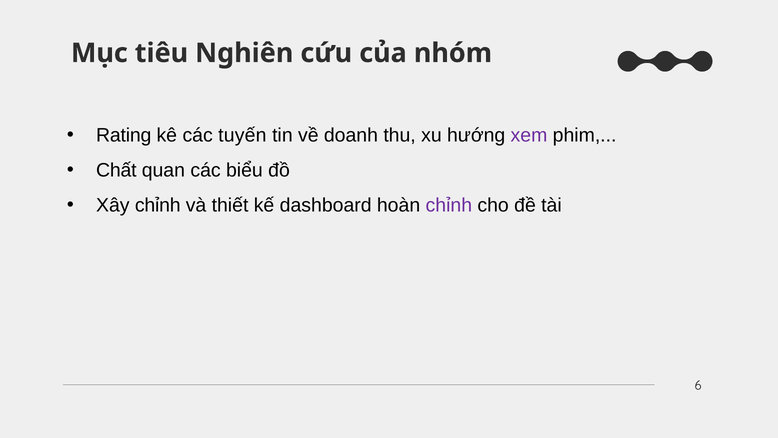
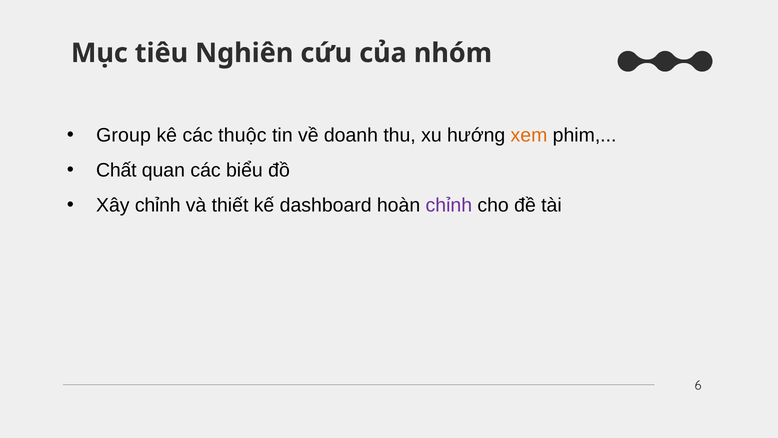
Rating: Rating -> Group (124, 135)
tuyến: tuyến -> thuộc (242, 135)
xem colour: purple -> orange (529, 135)
